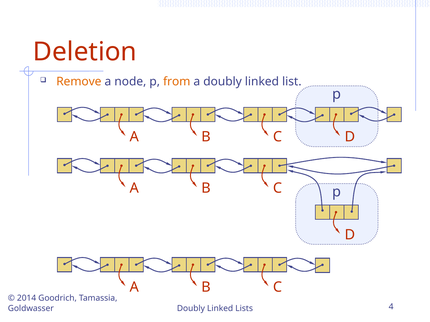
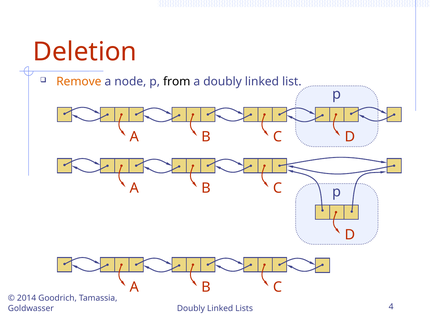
from colour: orange -> black (177, 82)
